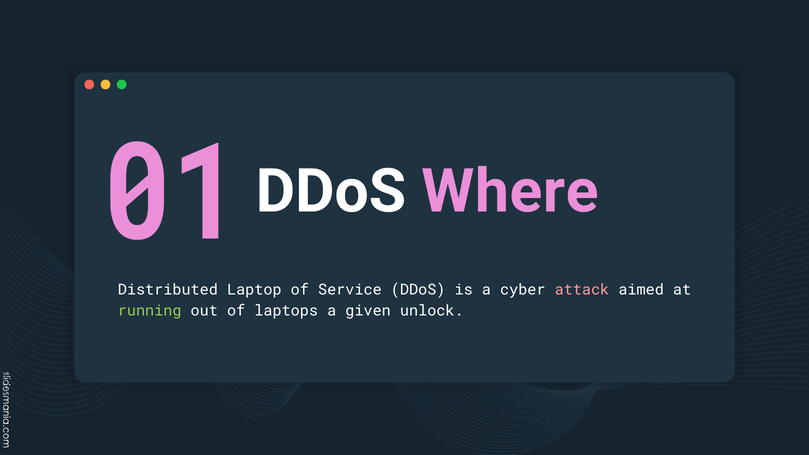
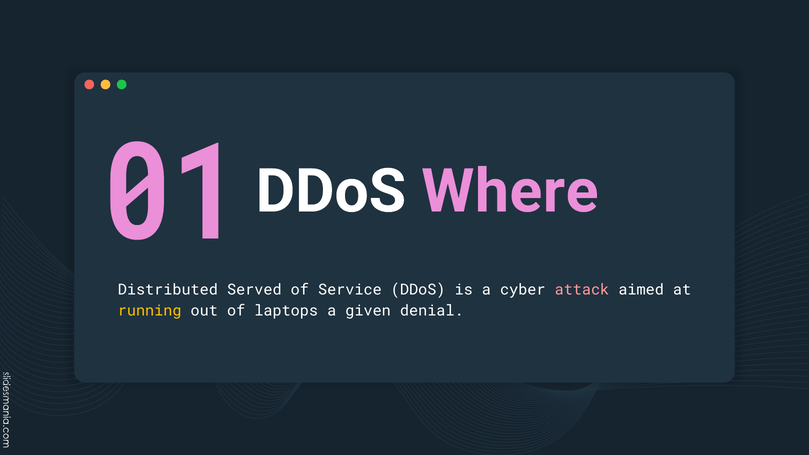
Laptop: Laptop -> Served (254, 290)
running colour: light green -> yellow (150, 311)
unlock: unlock -> denial (432, 311)
